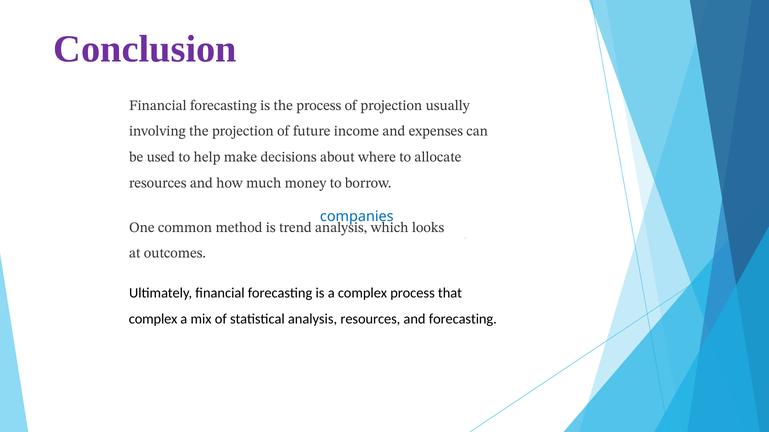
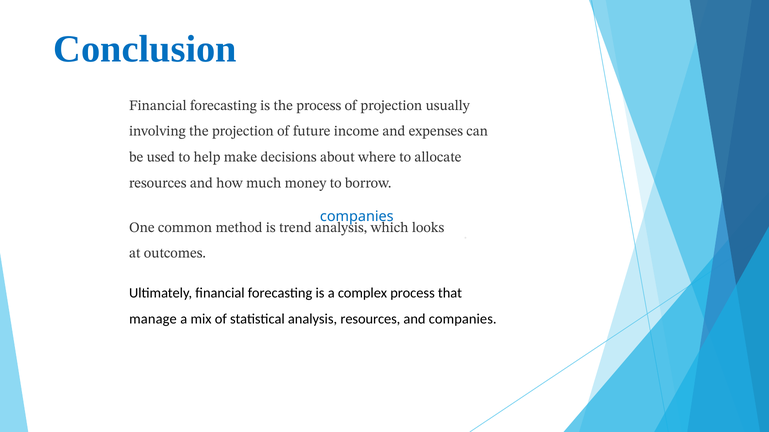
Conclusion colour: purple -> blue (145, 49)
complex: complex -> manage (153, 319)
and forecasting: forecasting -> companies (463, 319)
